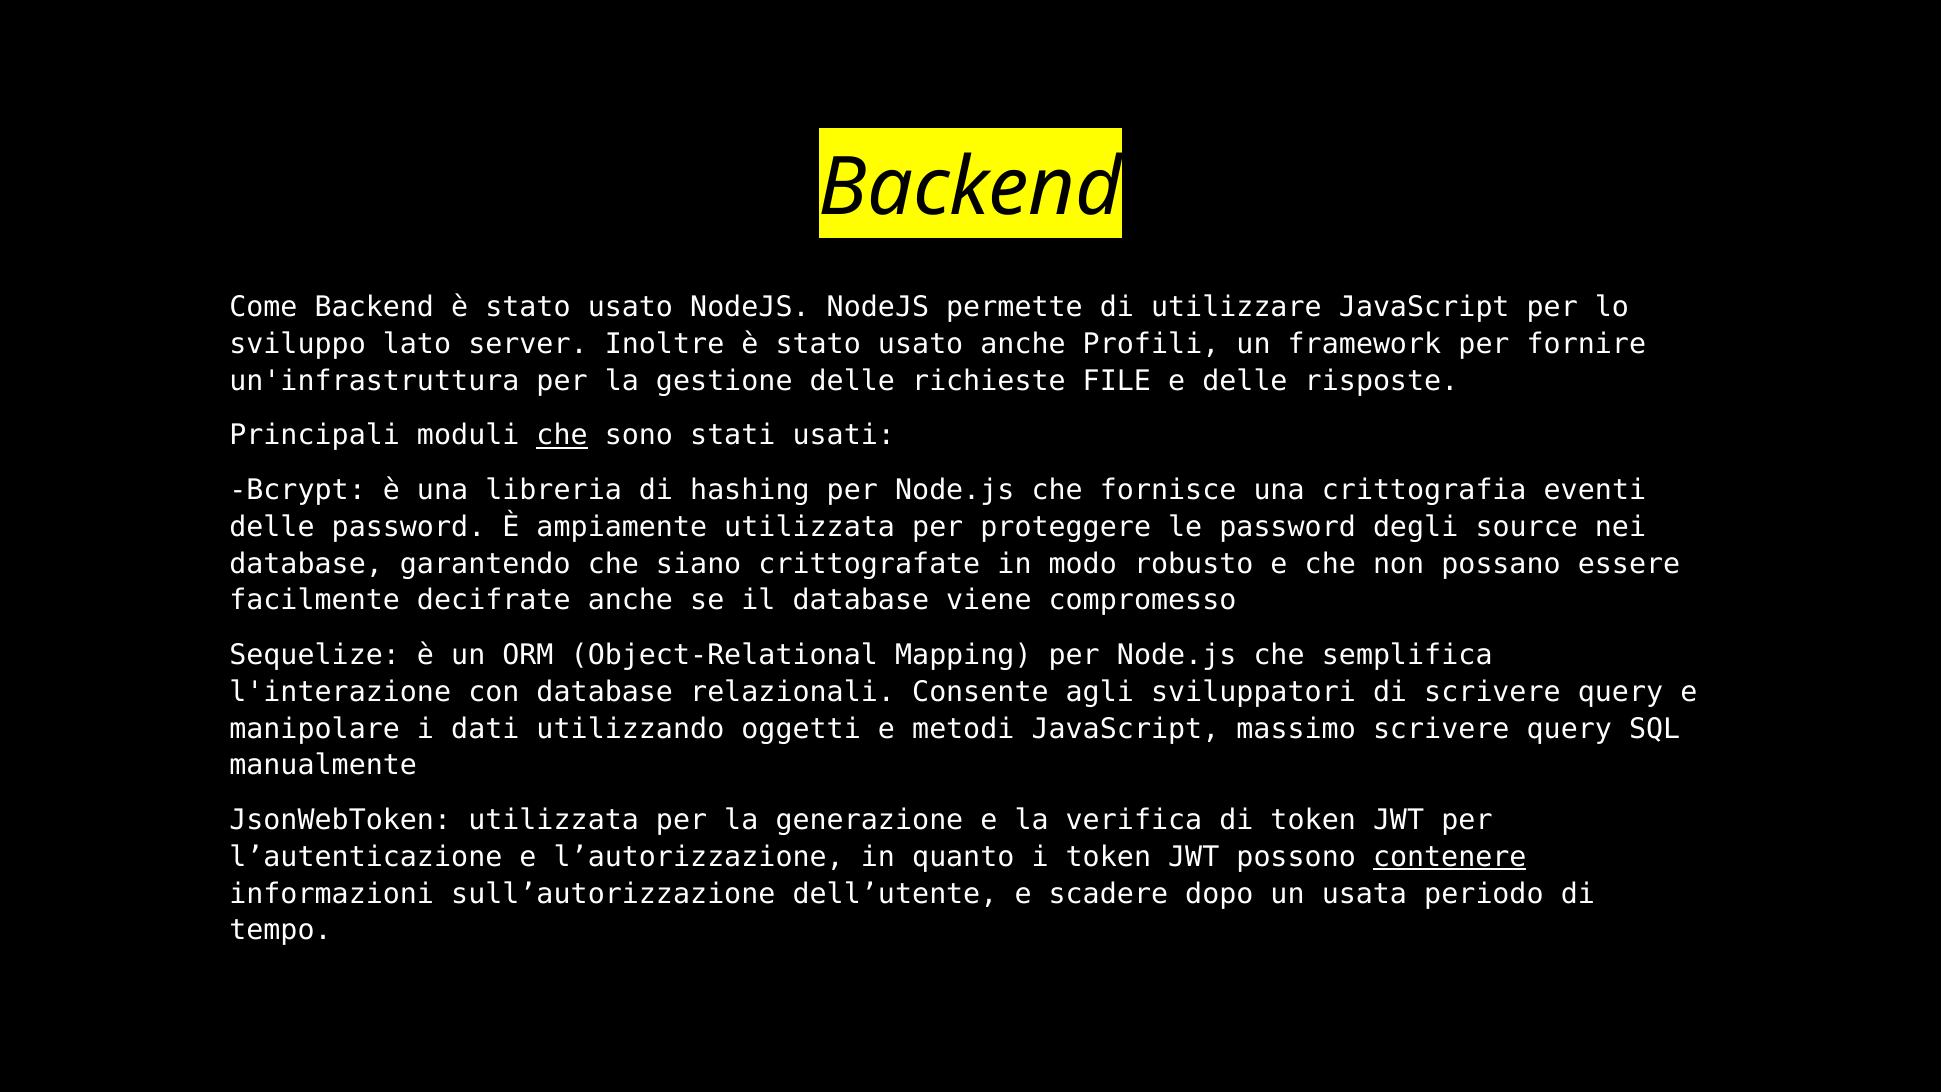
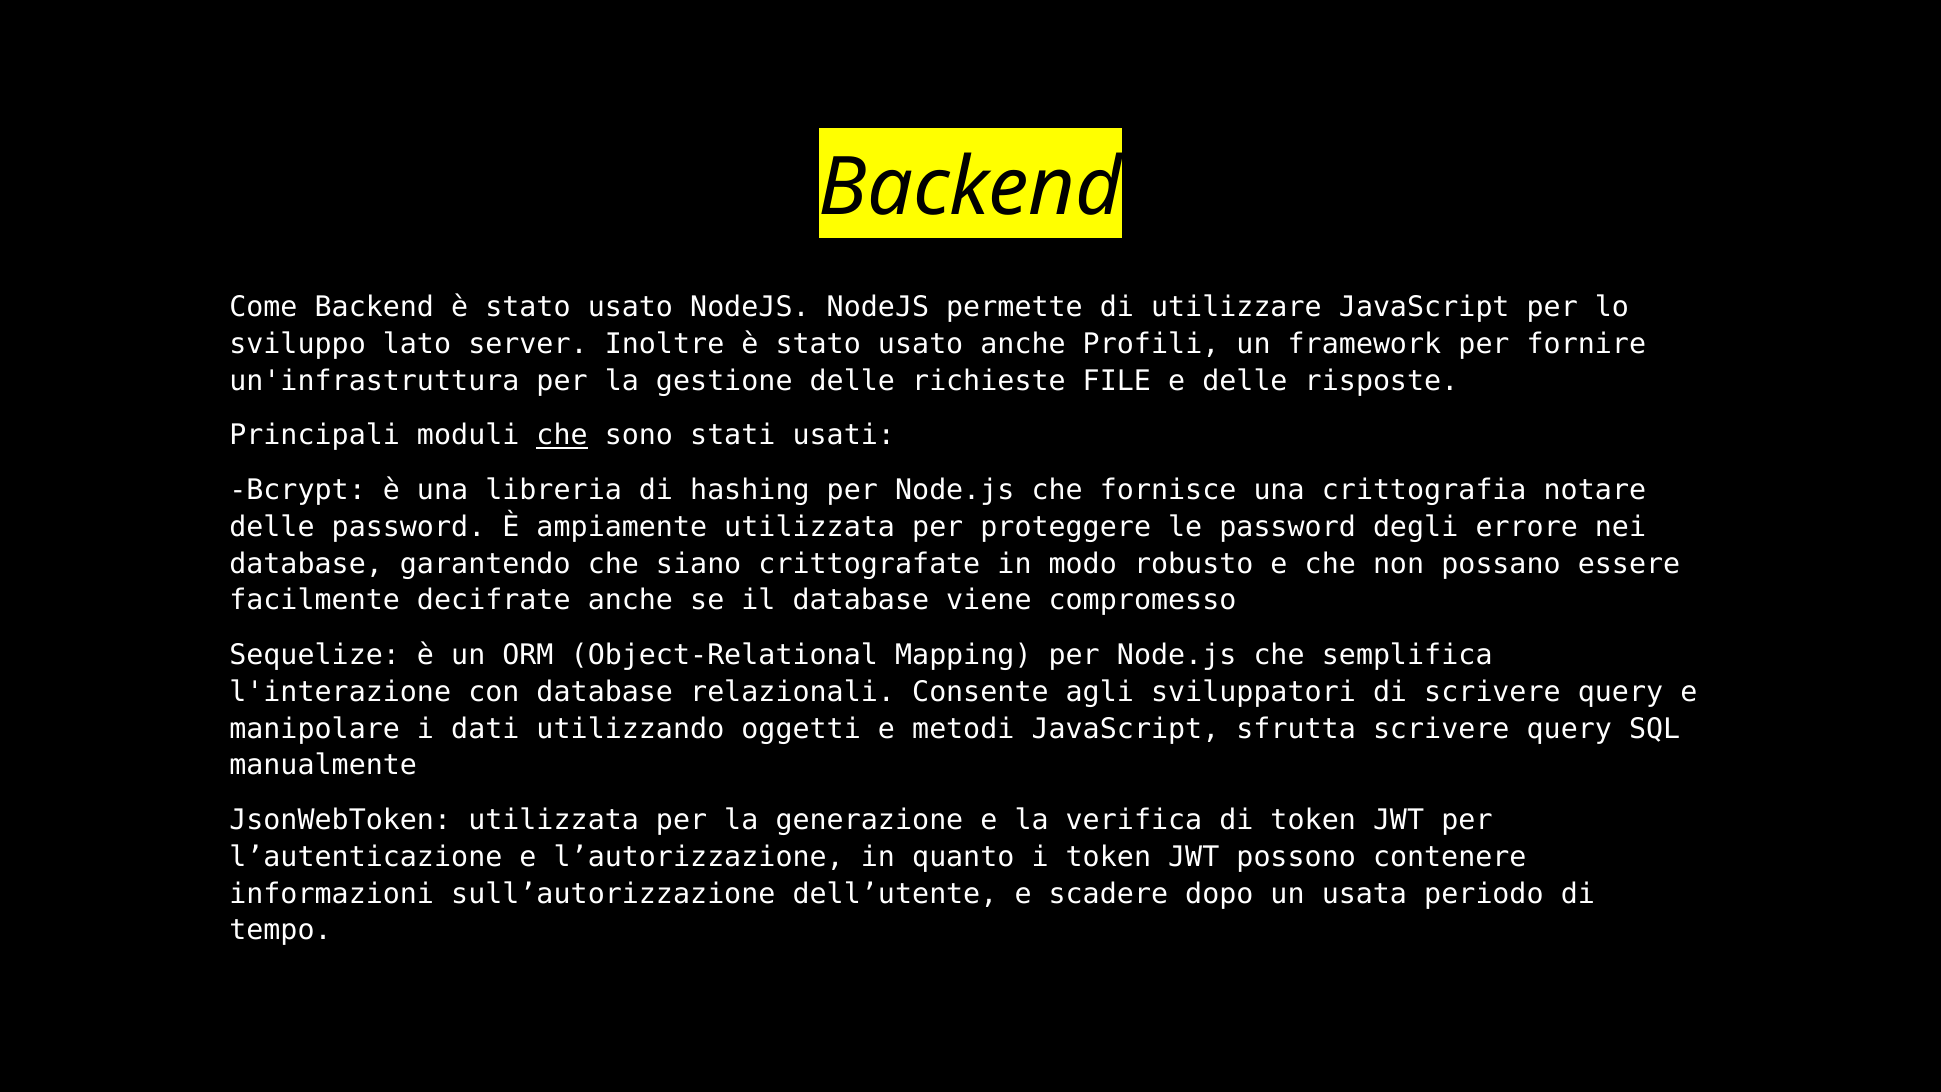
eventi: eventi -> notare (1595, 490)
source: source -> errore (1527, 527)
massimo: massimo -> sfrutta (1296, 729)
contenere underline: present -> none (1450, 857)
